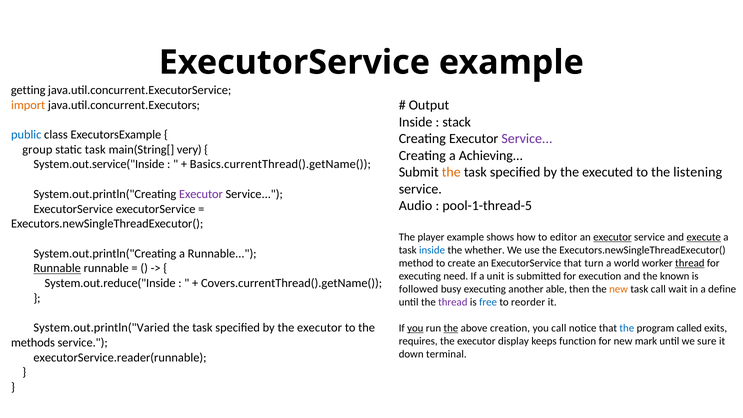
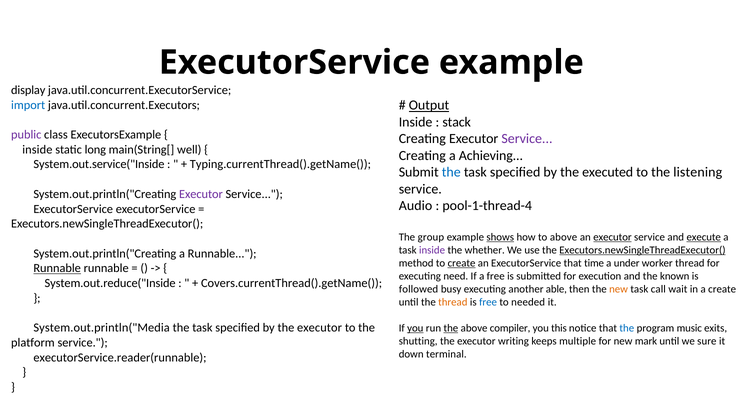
getting: getting -> display (28, 90)
Output underline: none -> present (429, 105)
import colour: orange -> blue (28, 105)
public colour: blue -> purple (26, 135)
group: group -> inside (37, 150)
static task: task -> long (95, 150)
very: very -> well (189, 150)
Basics.currentThread().getName(: Basics.currentThread().getName( -> Typing.currentThread().getName( (280, 164)
the colour: orange -> blue (451, 172)
pool-1-thread-5: pool-1-thread-5 -> pool-1-thread-4 (487, 206)
player: player -> group (431, 237)
shows underline: none -> present (500, 237)
to editor: editor -> above (564, 237)
inside colour: blue -> purple (432, 250)
Executors.newSingleThreadExecutor( underline: none -> present (642, 250)
create underline: none -> present (462, 263)
turn: turn -> time (594, 263)
world: world -> under (627, 263)
thread underline: present -> none (690, 263)
a unit: unit -> free (496, 276)
a define: define -> create (722, 289)
thread colour: purple -> orange (453, 302)
reorder: reorder -> needed (528, 302)
System.out.println("Varied: System.out.println("Varied -> System.out.println("Media (102, 328)
creation: creation -> compiler (510, 328)
you call: call -> this (559, 328)
called: called -> music (689, 328)
requires: requires -> shutting (418, 341)
display: display -> writing (513, 341)
function: function -> multiple (578, 341)
methods: methods -> platform (33, 343)
